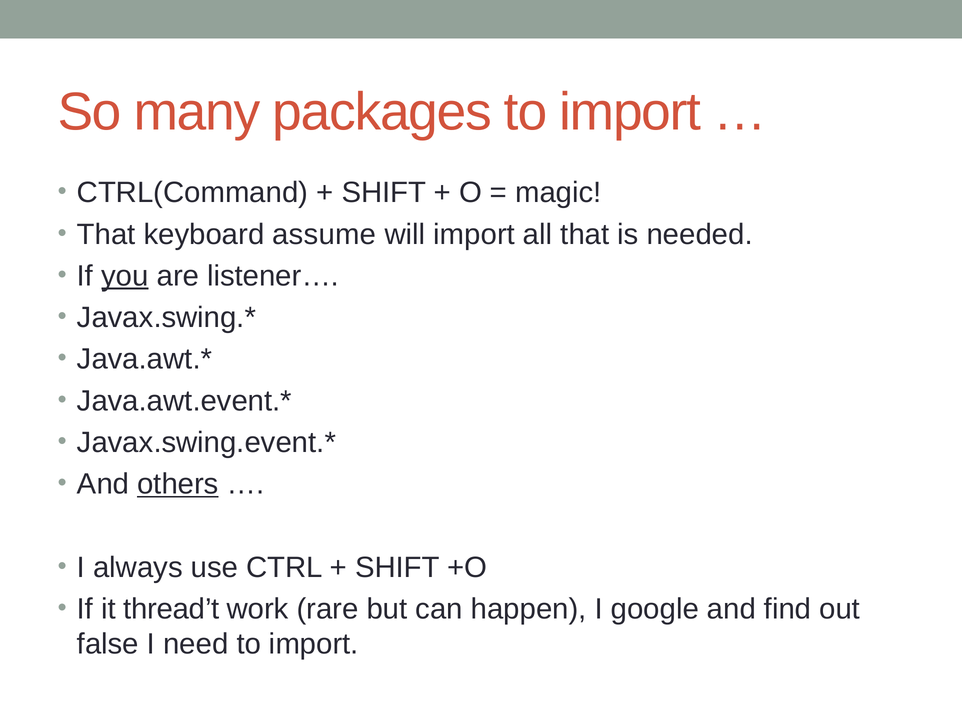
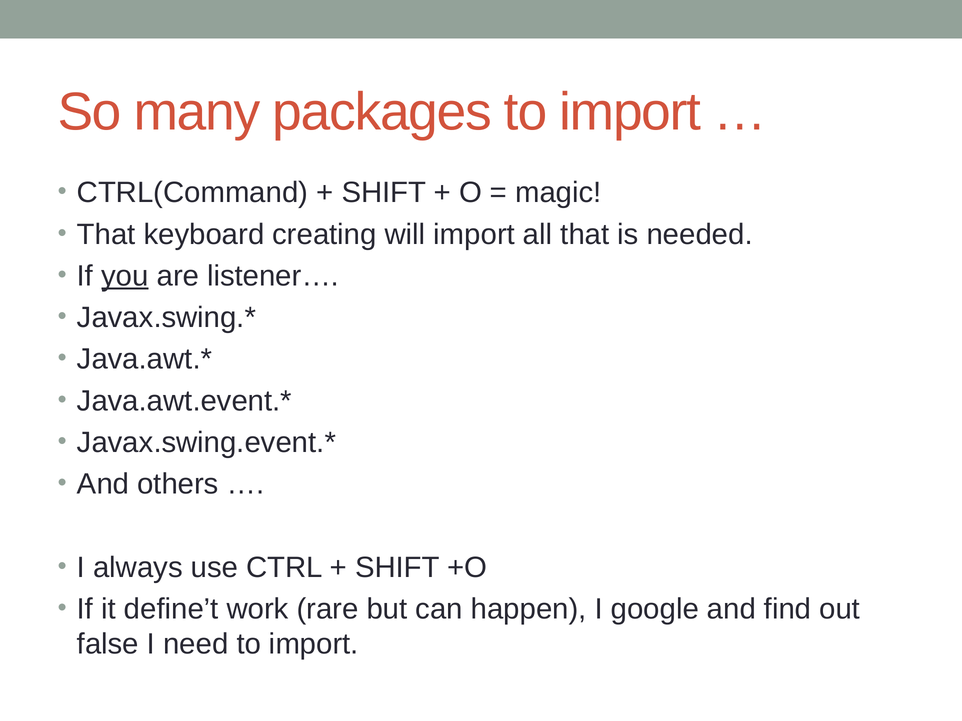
assume: assume -> creating (324, 235)
others underline: present -> none (178, 484)
thread’t: thread’t -> define’t (171, 609)
